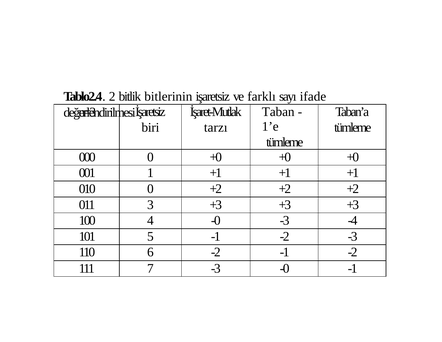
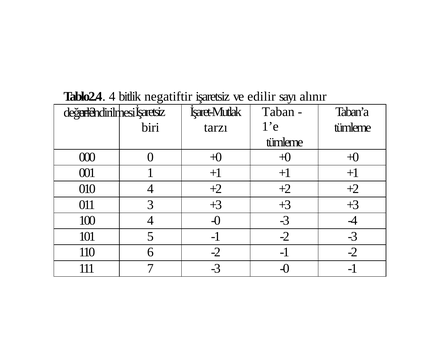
Tablo2.4 2: 2 -> 4 (112, 96)
bitlerinin: bitlerinin -> negatiftir (168, 96)
farklı: farklı -> edilir (262, 96)
ifade: ifade -> alınır (313, 96)
010 0: 0 -> 4 (150, 189)
